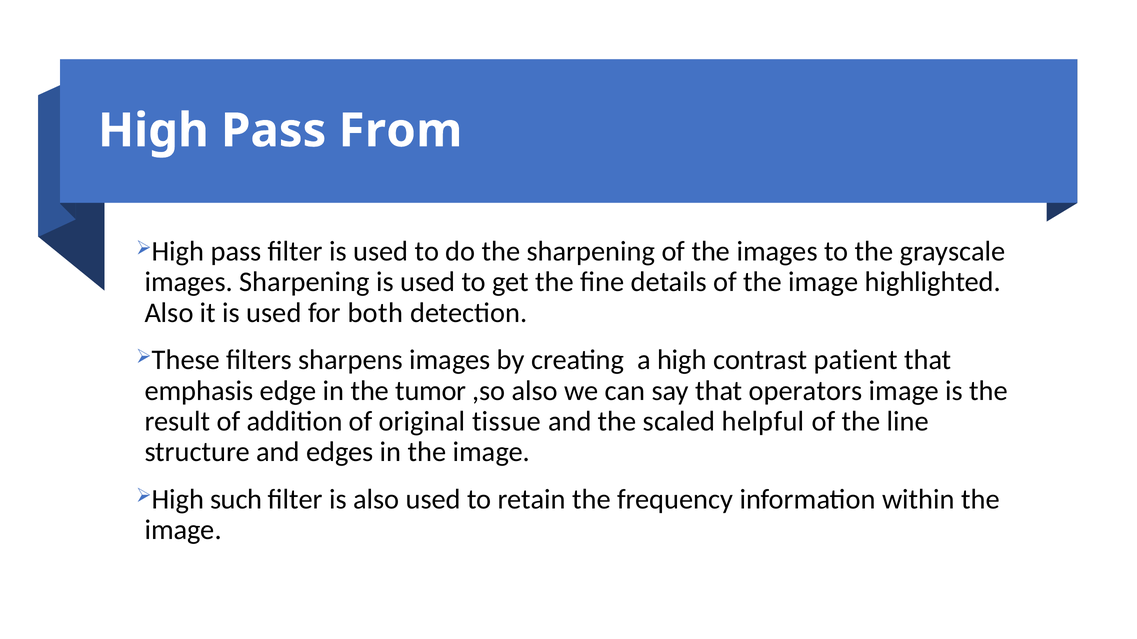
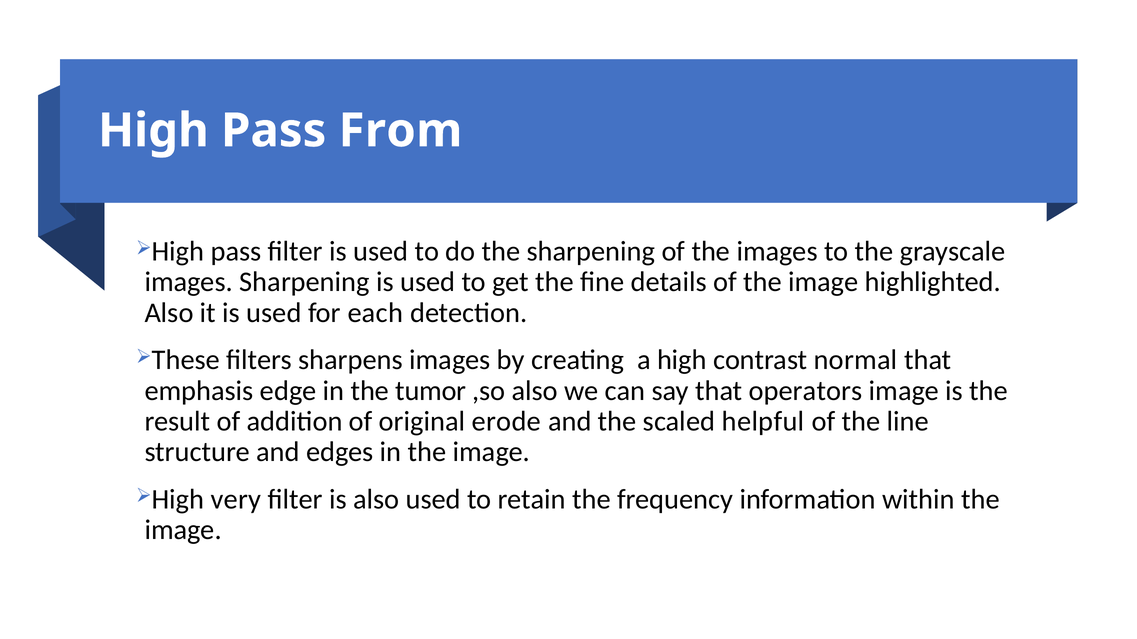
both: both -> each (375, 313)
patient: patient -> normal (856, 360)
tissue: tissue -> erode (506, 422)
such: such -> very (236, 500)
